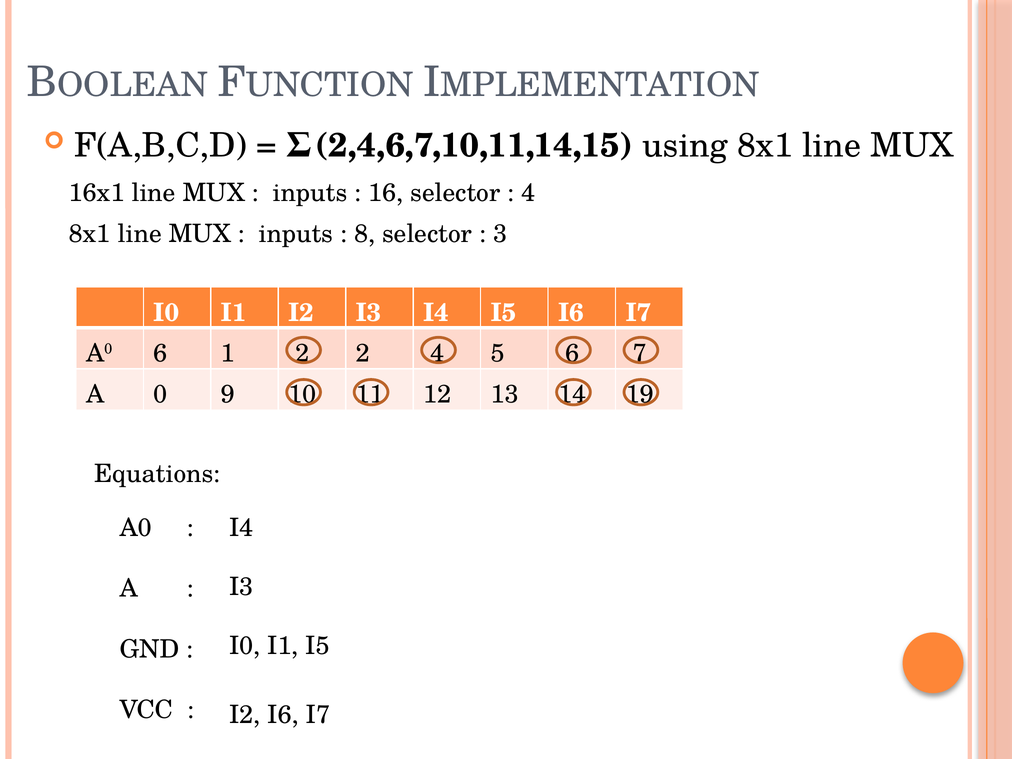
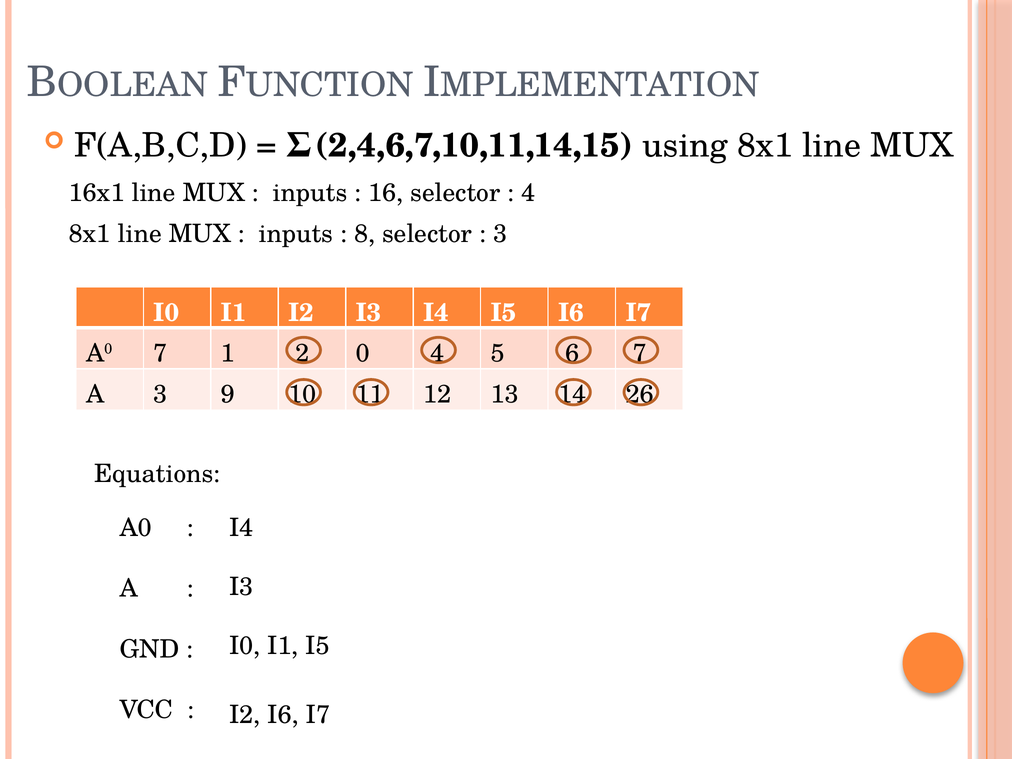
A0 6: 6 -> 7 (161, 353)
2 2: 2 -> 0 (363, 353)
A 0: 0 -> 3 (161, 394)
19: 19 -> 26 (640, 394)
